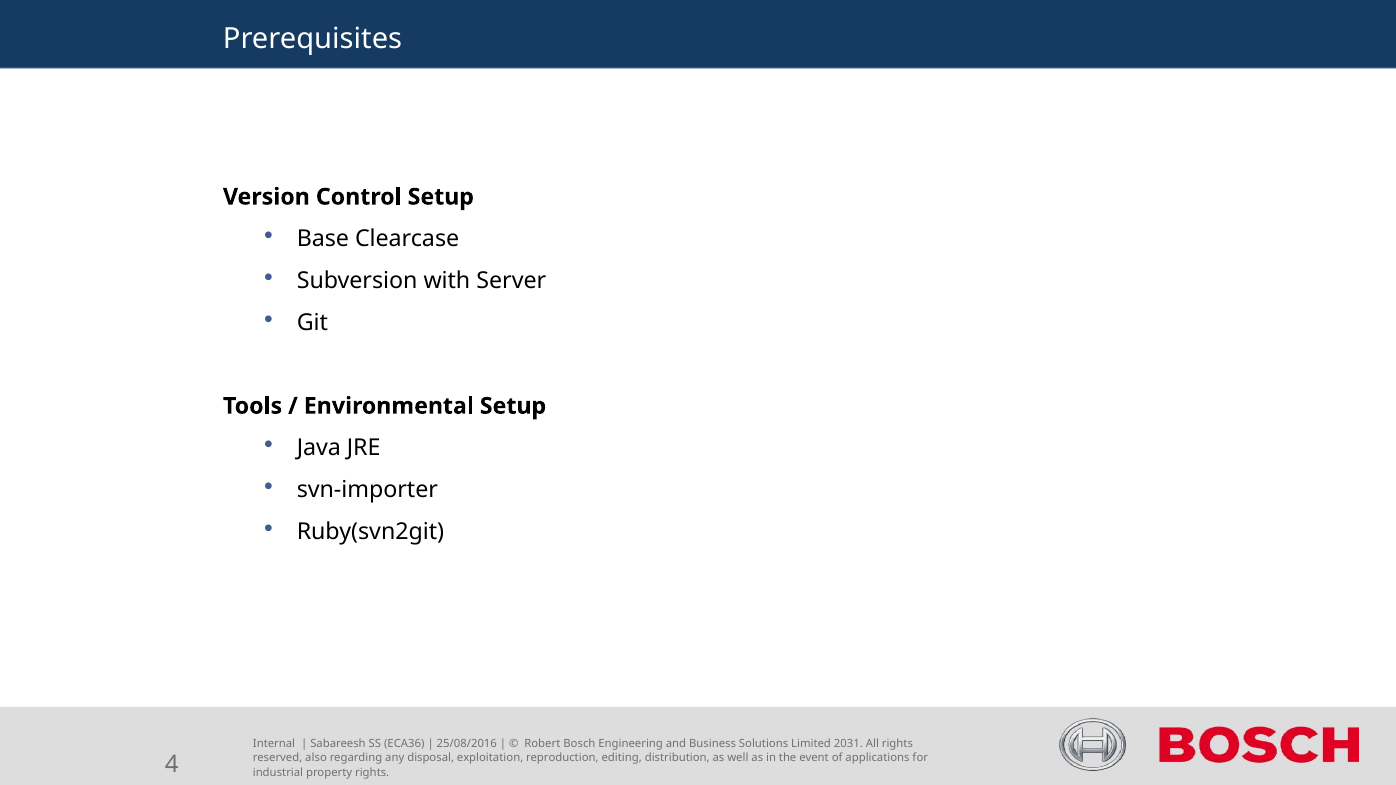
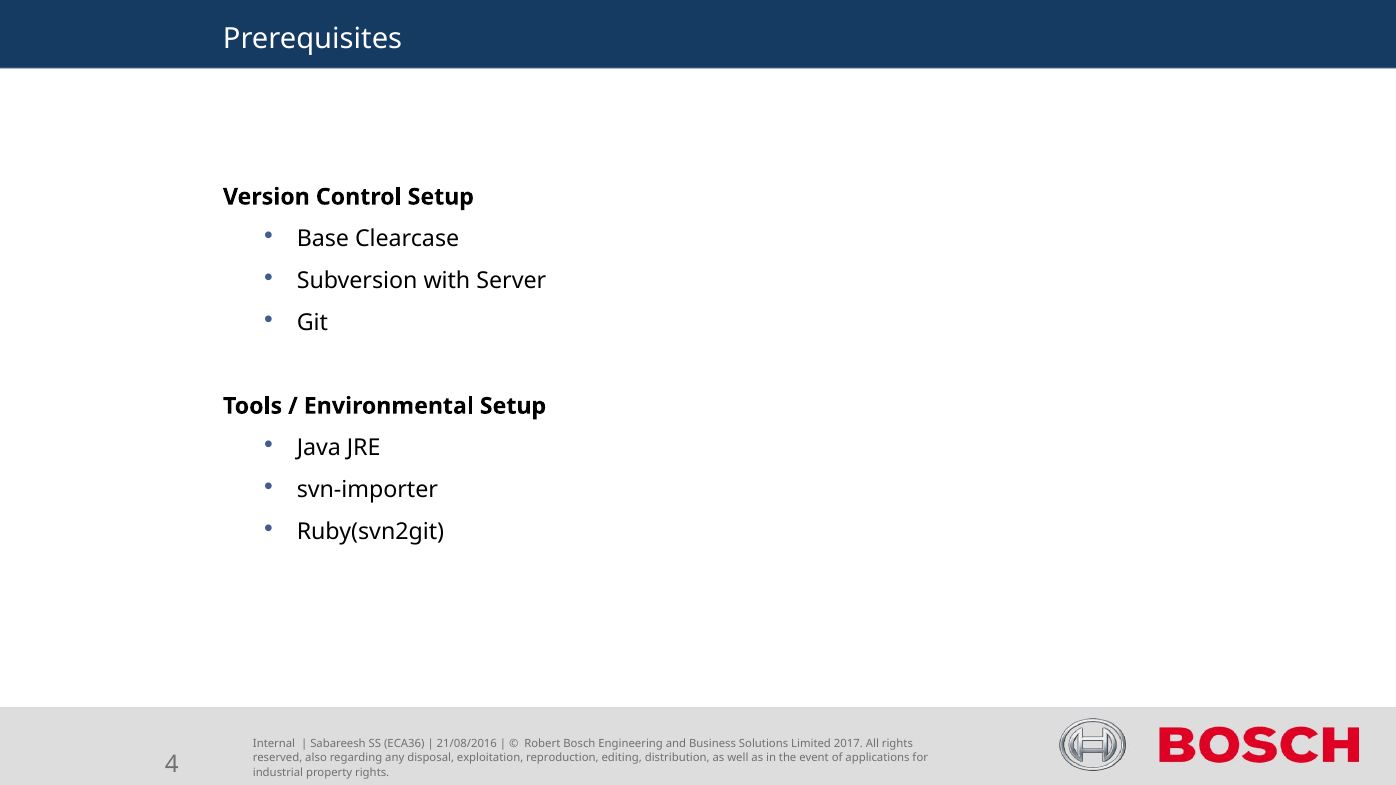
25/08/2016: 25/08/2016 -> 21/08/2016 (467, 744)
2031: 2031 -> 2017 (848, 744)
